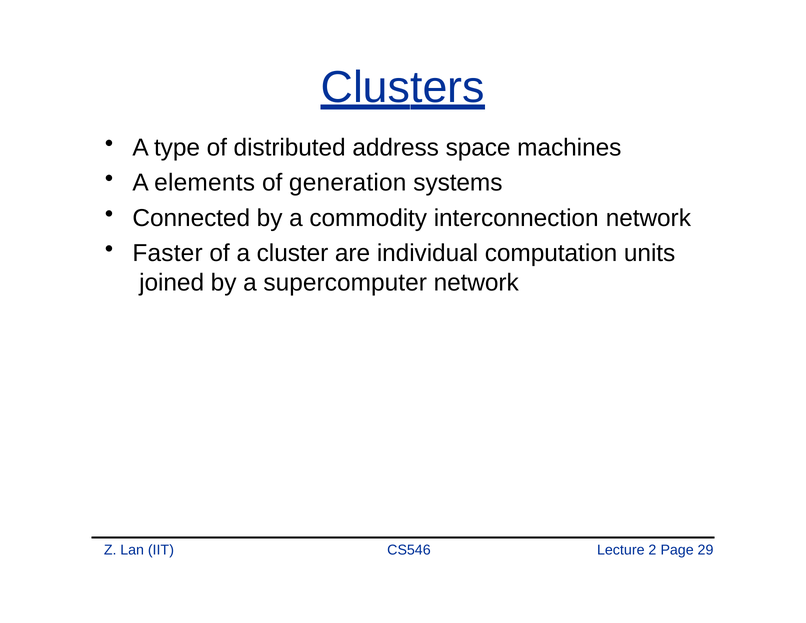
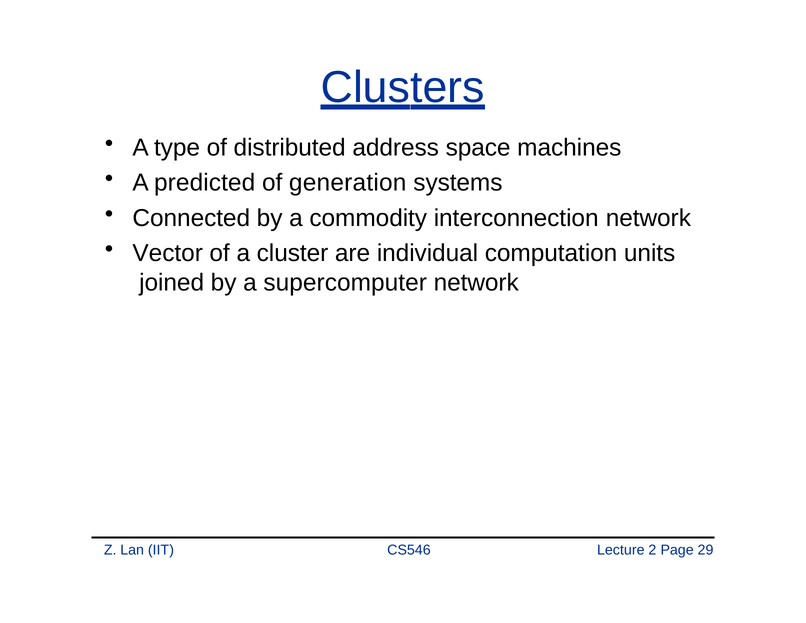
elements: elements -> predicted (205, 183)
Faster: Faster -> Vector (168, 253)
